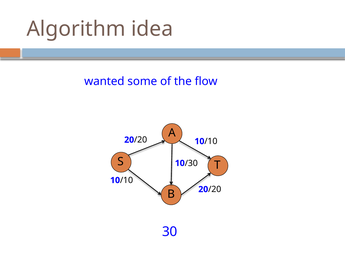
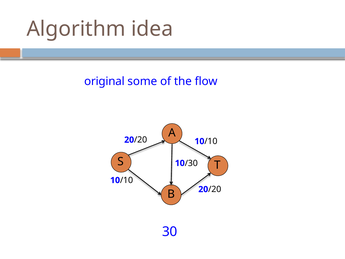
wanted: wanted -> original (104, 81)
